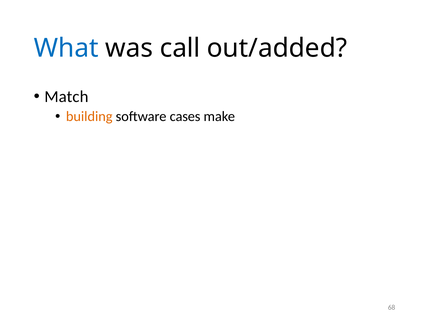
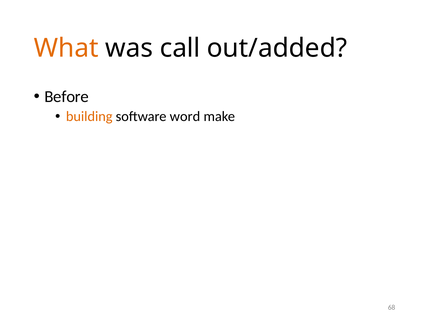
What colour: blue -> orange (66, 48)
Match: Match -> Before (67, 97)
cases: cases -> word (185, 116)
